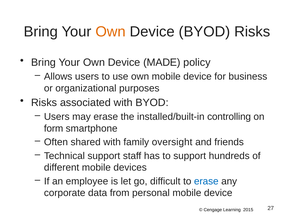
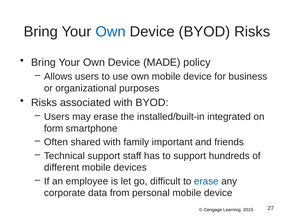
Own colour: orange -> blue (111, 32)
controlling: controlling -> integrated (229, 117)
oversight: oversight -> important (172, 142)
